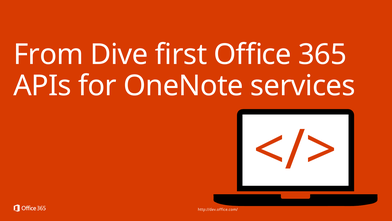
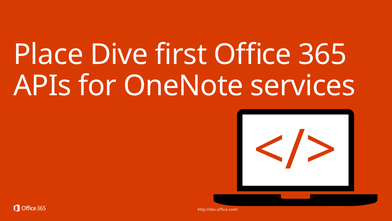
From: From -> Place (48, 55)
